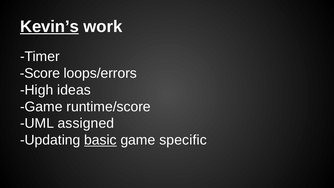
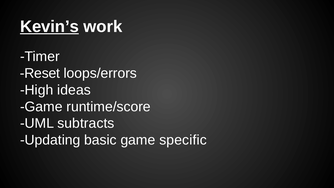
Score: Score -> Reset (40, 73)
assigned: assigned -> subtracts (86, 123)
basic underline: present -> none (100, 140)
